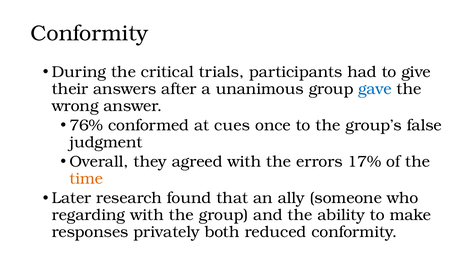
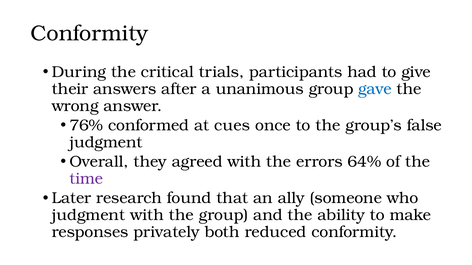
17%: 17% -> 64% (364, 162)
time colour: orange -> purple (86, 179)
regarding: regarding -> judgment (88, 215)
